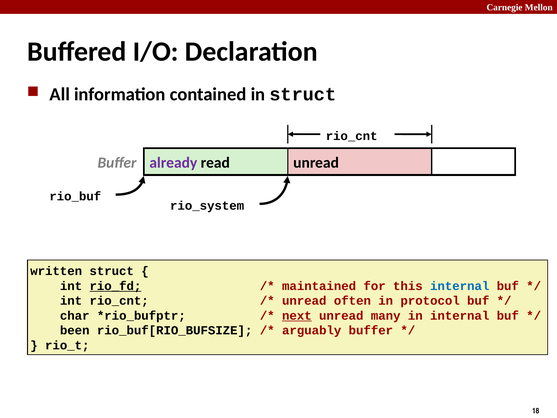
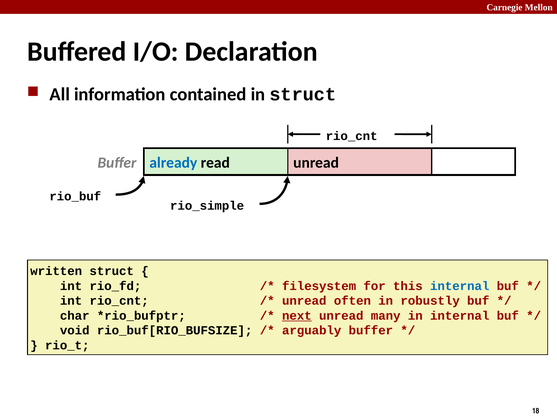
already colour: purple -> blue (173, 163)
rio_system: rio_system -> rio_simple (207, 205)
rio_fd underline: present -> none (115, 286)
maintained: maintained -> filesystem (319, 286)
protocol: protocol -> robustly (430, 301)
been: been -> void (75, 330)
